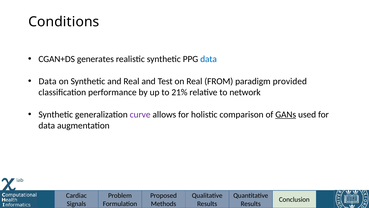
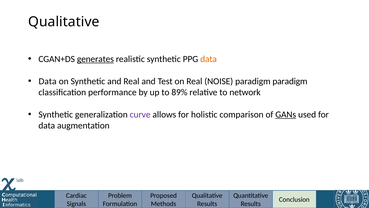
Conditions: Conditions -> Qualitative (64, 22)
generates underline: none -> present (95, 59)
data colour: blue -> orange (209, 59)
FROM: FROM -> NOISE (219, 81)
paradigm provided: provided -> paradigm (290, 81)
21%: 21% -> 89% (179, 92)
